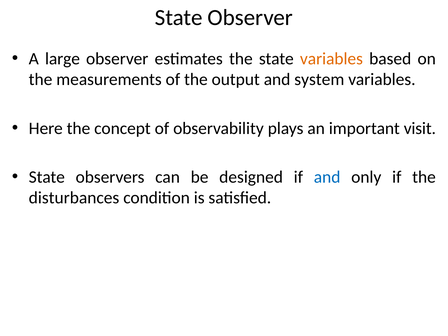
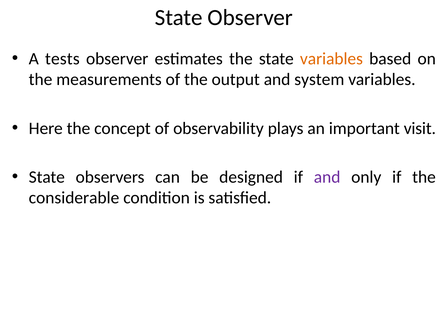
large: large -> tests (62, 59)
and colour: blue -> purple (327, 177)
disturbances: disturbances -> considerable (74, 198)
